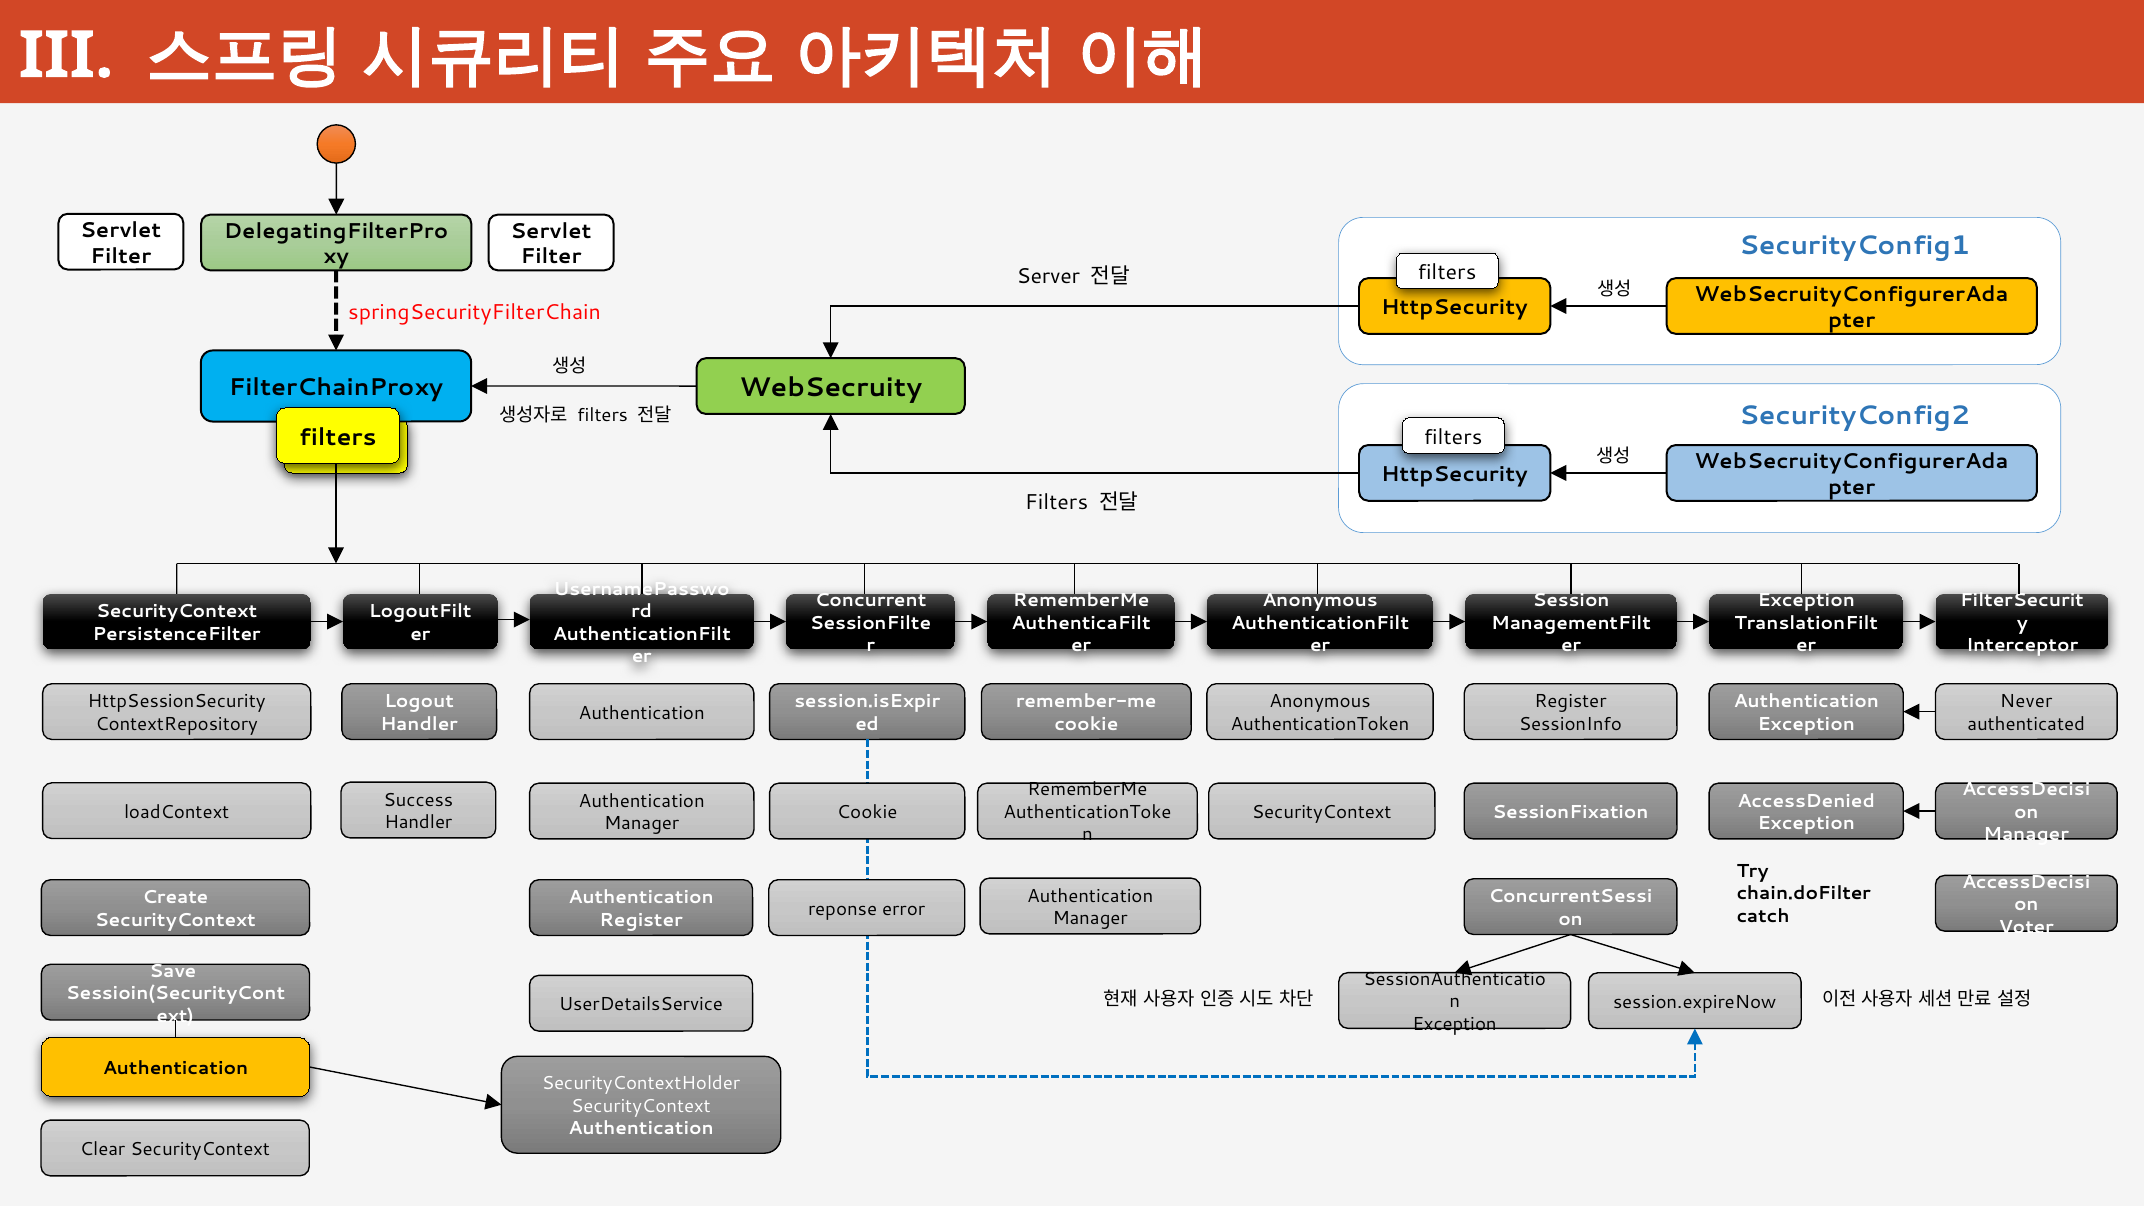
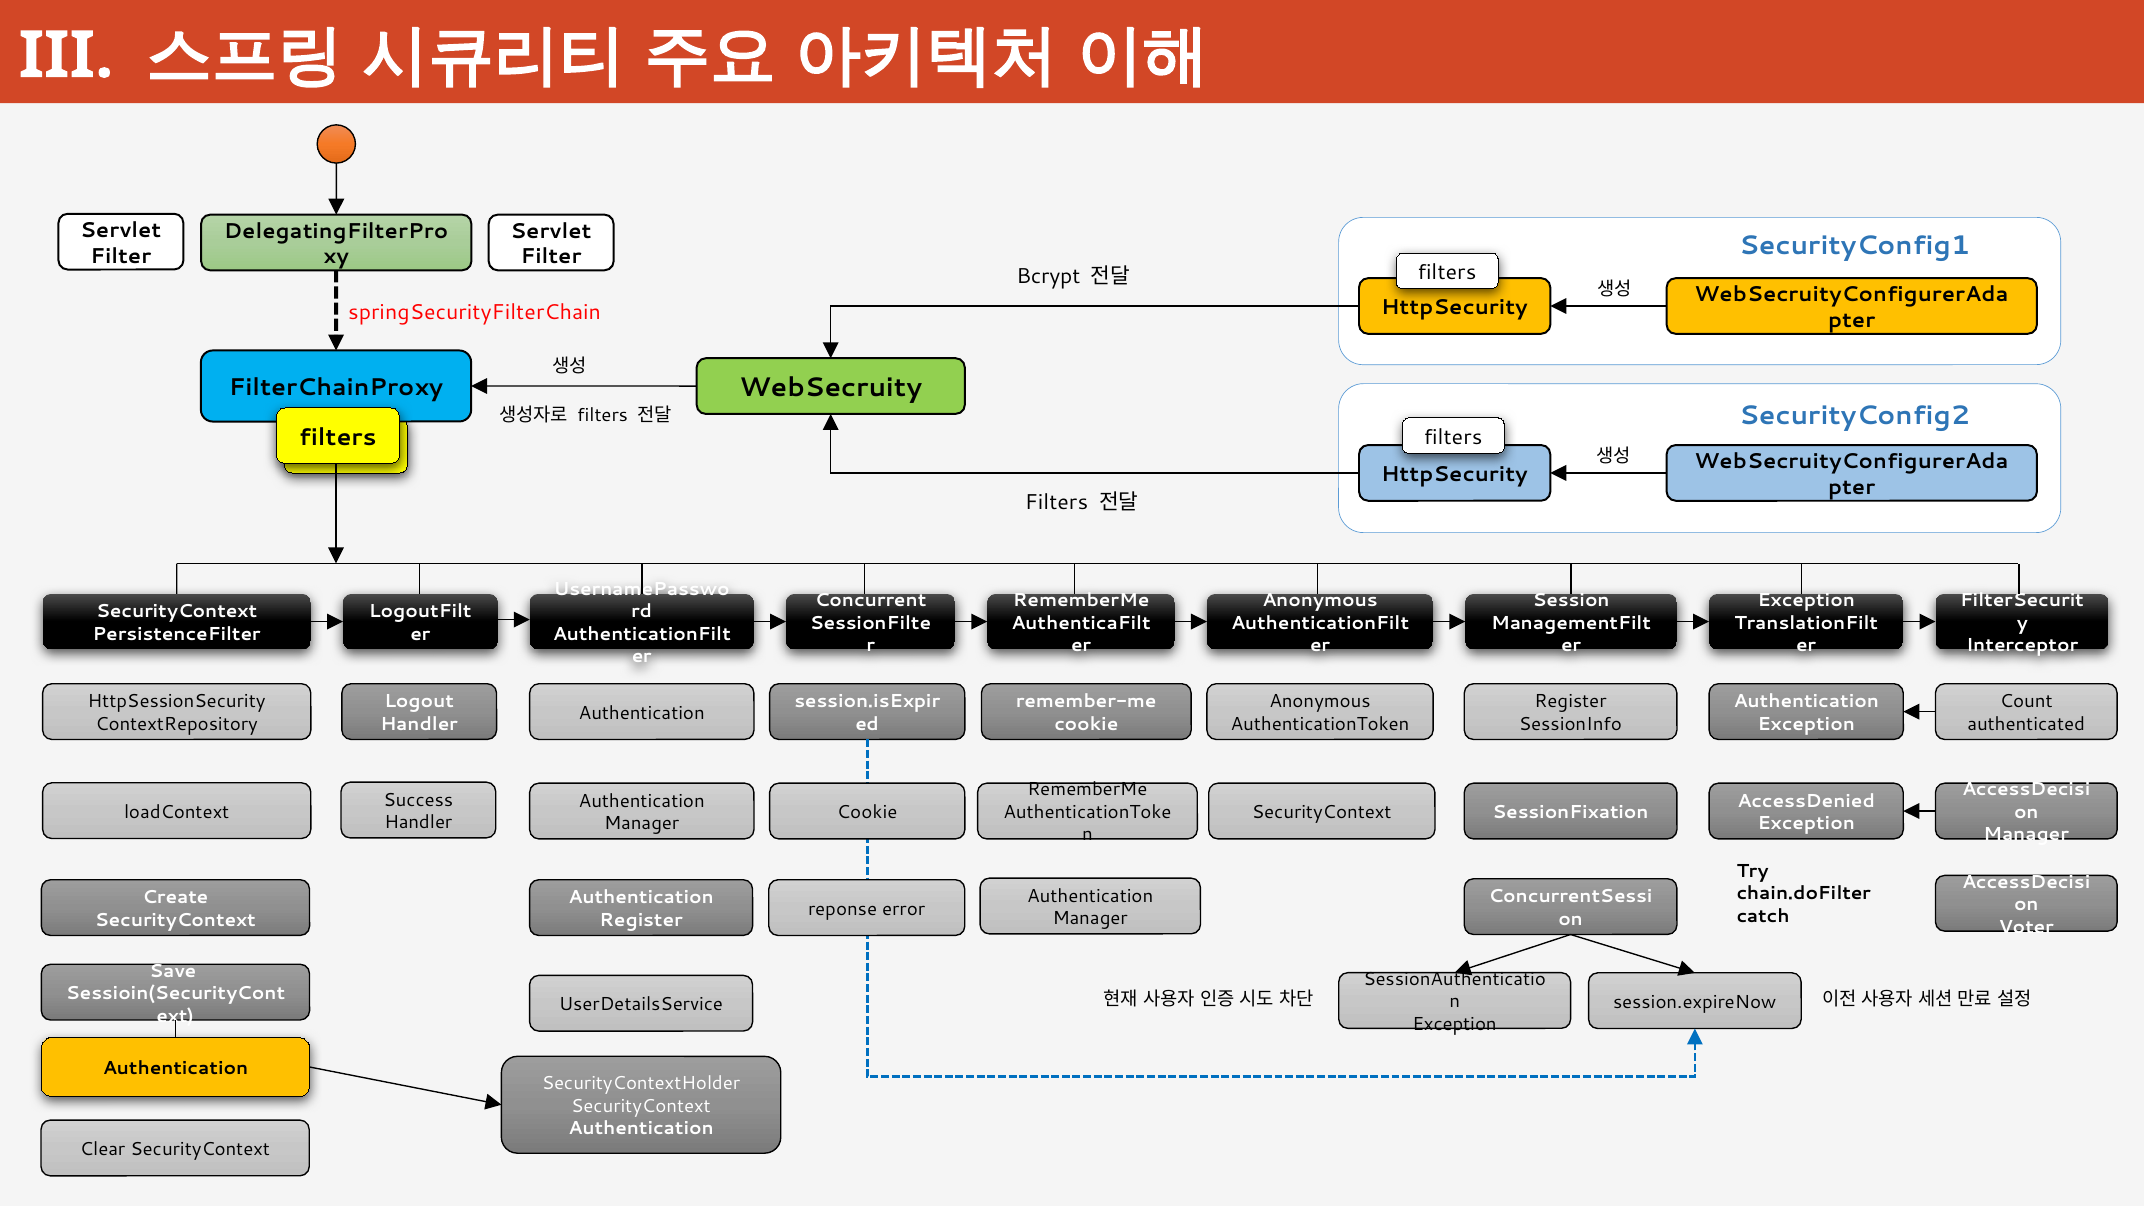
Server: Server -> Bcrypt (1048, 277)
Never: Never -> Count (2026, 702)
